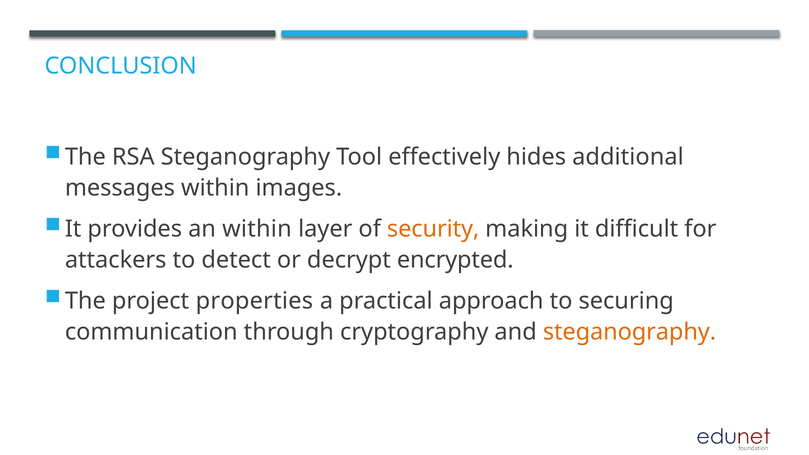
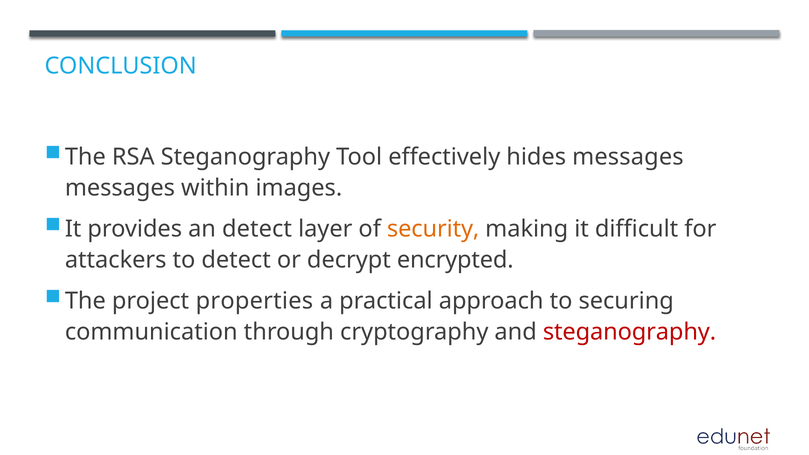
hides additional: additional -> messages (628, 157)
an within: within -> detect (257, 229)
steganography colour: orange -> red (629, 332)
